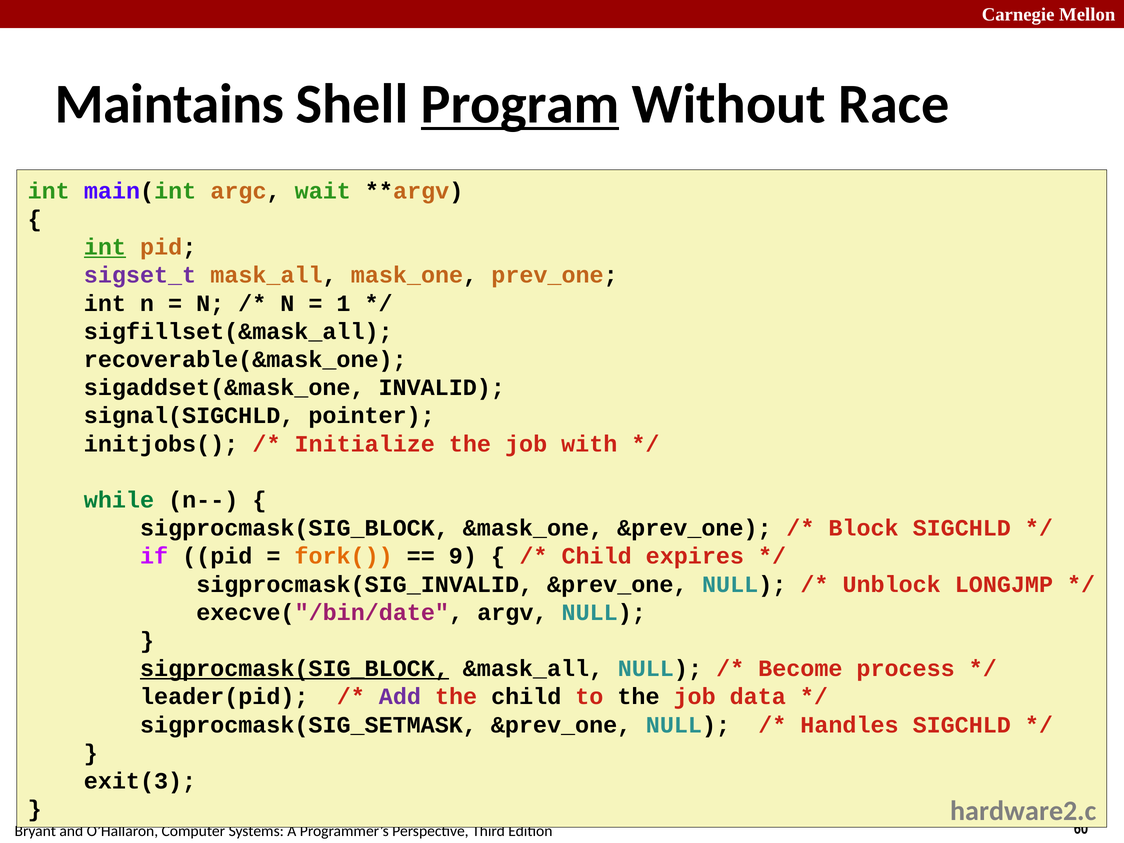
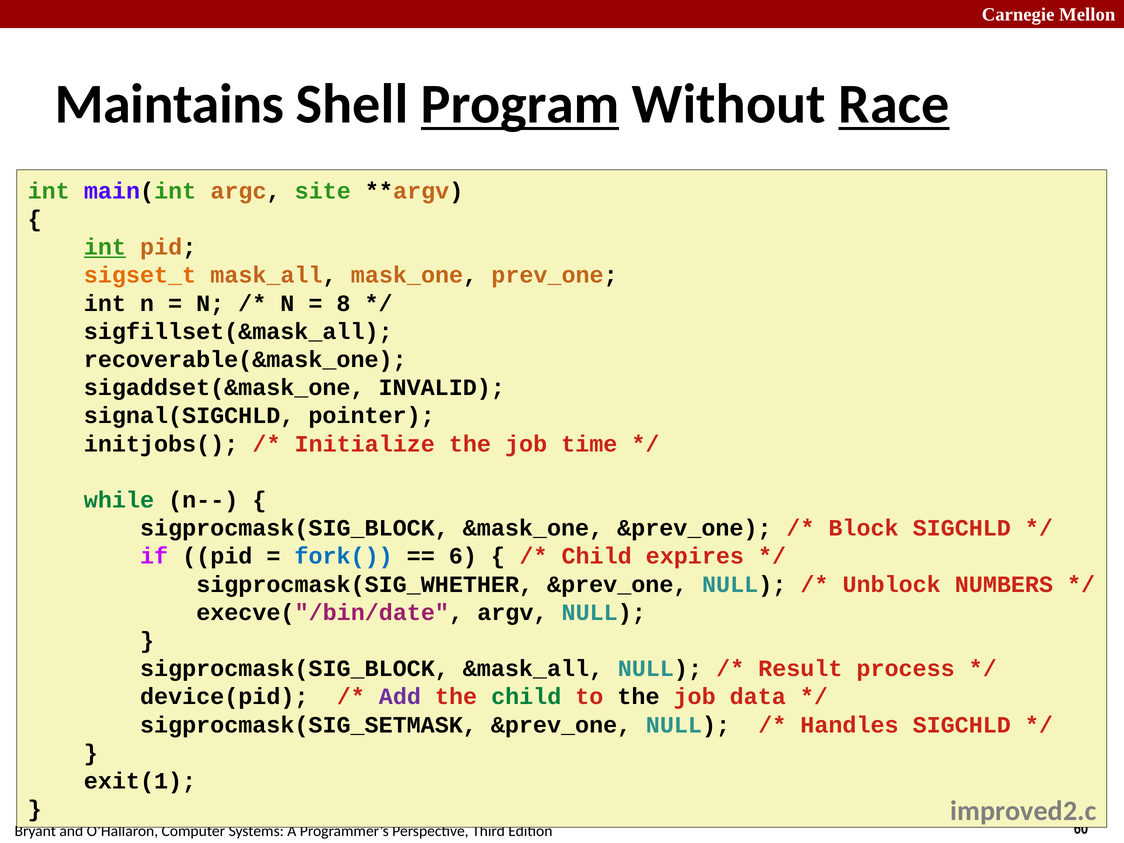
Race underline: none -> present (894, 104)
wait: wait -> site (323, 191)
sigset_t colour: purple -> orange (140, 275)
1: 1 -> 8 (343, 303)
with: with -> time (589, 444)
fork( colour: orange -> blue (344, 556)
9: 9 -> 6 (463, 556)
sigprocmask(SIG_INVALID: sigprocmask(SIG_INVALID -> sigprocmask(SIG_WHETHER (365, 584)
LONGJMP: LONGJMP -> NUMBERS (1004, 584)
sigprocmask(SIG_BLOCK underline: present -> none (294, 669)
Become: Become -> Result (800, 669)
leader(pid: leader(pid -> device(pid (224, 697)
child colour: black -> green (526, 697)
exit(3: exit(3 -> exit(1 (140, 781)
hardware2.c: hardware2.c -> improved2.c (1024, 811)
